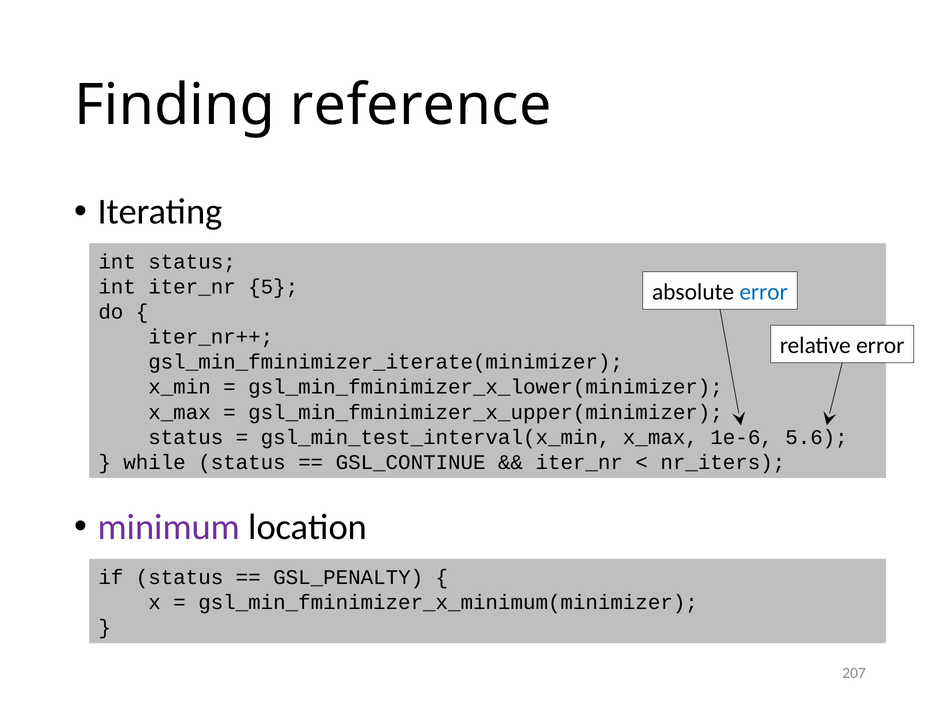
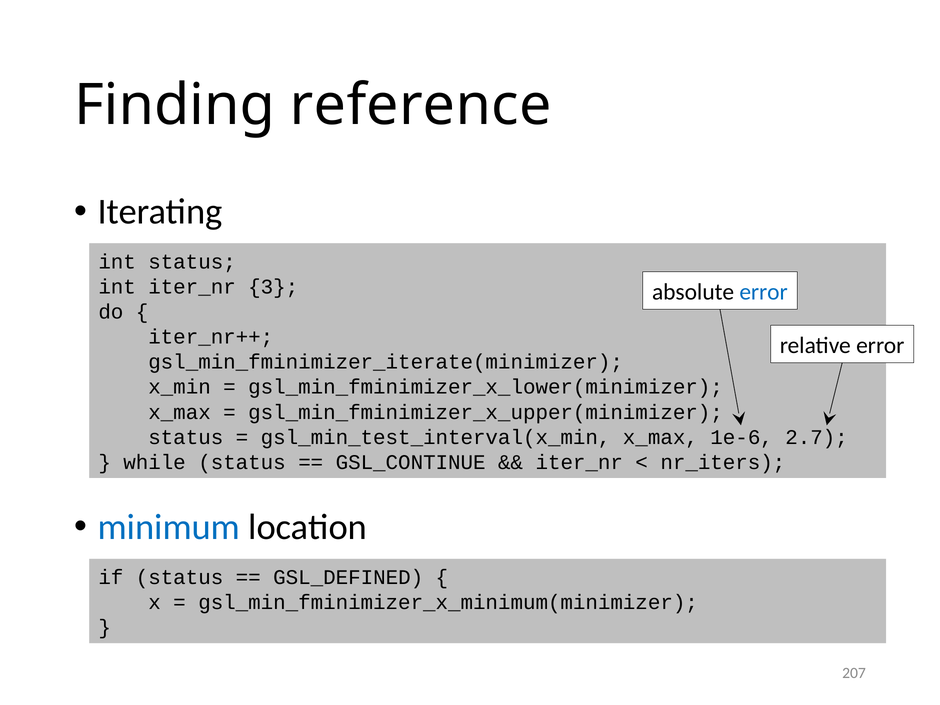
5: 5 -> 3 (273, 287)
5.6: 5.6 -> 2.7 (817, 437)
minimum colour: purple -> blue (169, 527)
GSL_PENALTY: GSL_PENALTY -> GSL_DEFINED (348, 577)
